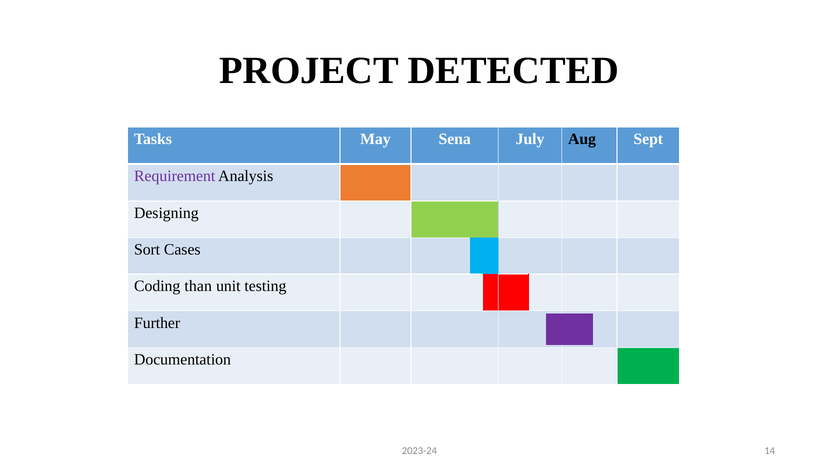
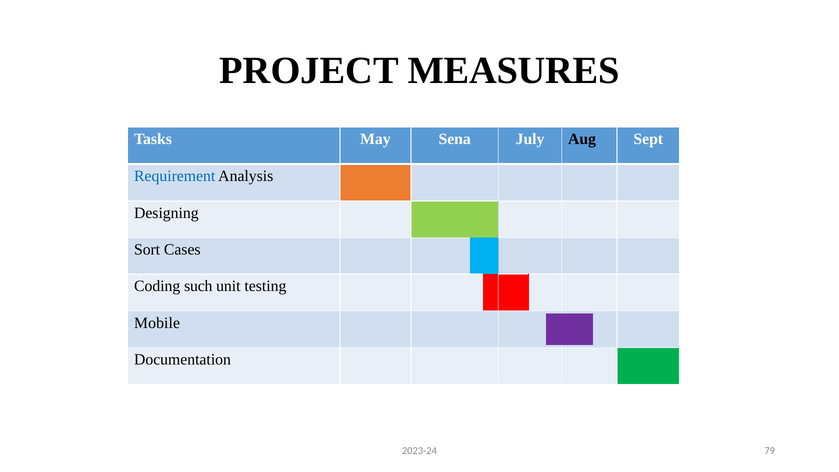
DETECTED: DETECTED -> MEASURES (514, 70)
Requirement colour: purple -> blue (175, 176)
than: than -> such (198, 286)
Further: Further -> Mobile (157, 323)
14: 14 -> 79 (770, 451)
